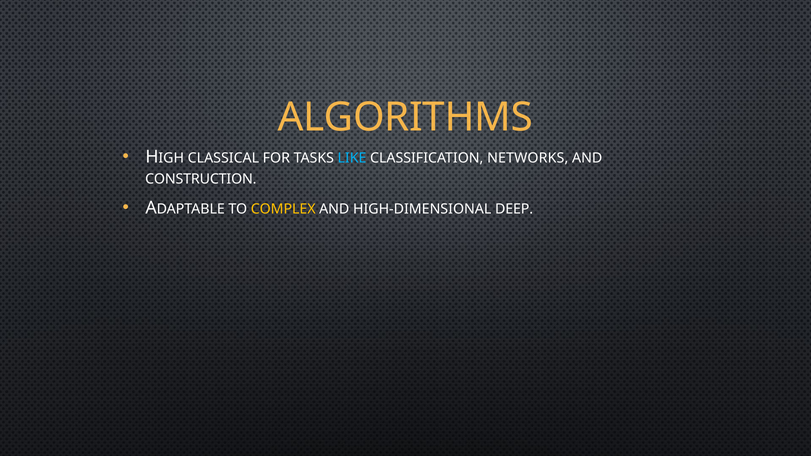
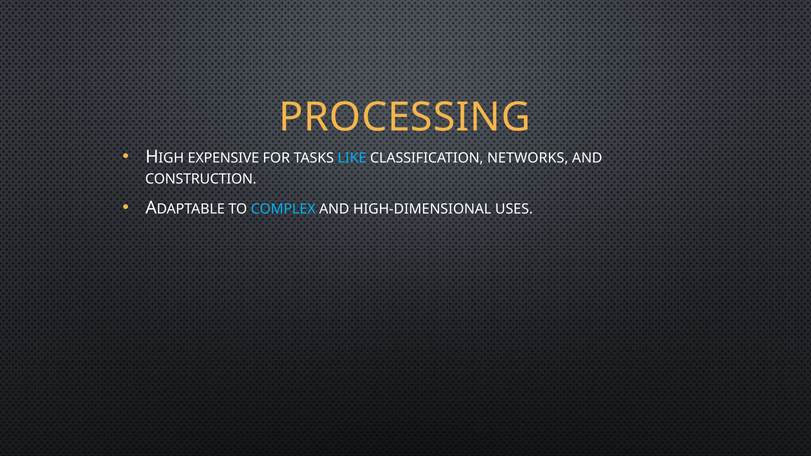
ALGORITHMS: ALGORITHMS -> PROCESSING (405, 117)
CLASSICAL: CLASSICAL -> EXPENSIVE (223, 158)
COMPLEX colour: yellow -> light blue (283, 209)
DEEP: DEEP -> USES (514, 209)
